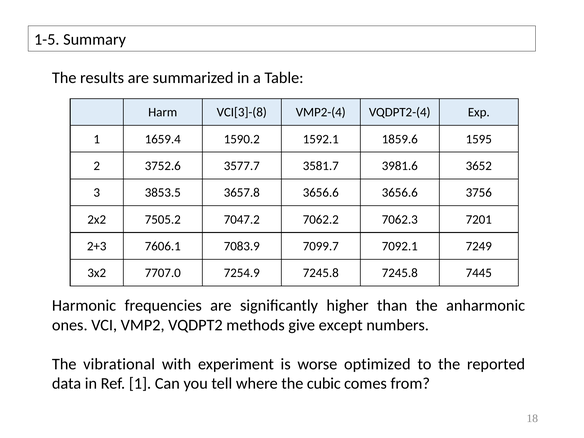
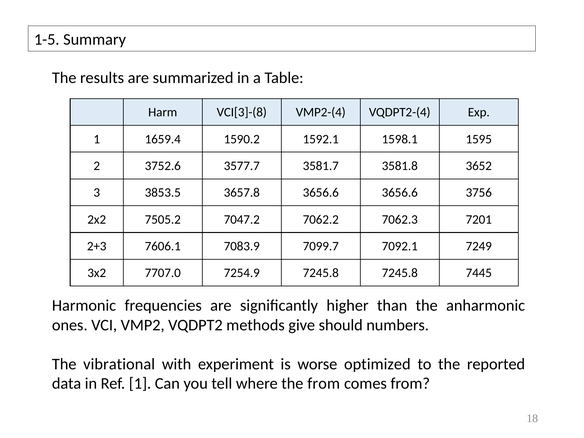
1859.6: 1859.6 -> 1598.1 (400, 139)
3981.6: 3981.6 -> 3581.8 (400, 166)
except: except -> should (341, 325)
the cubic: cubic -> from (324, 383)
